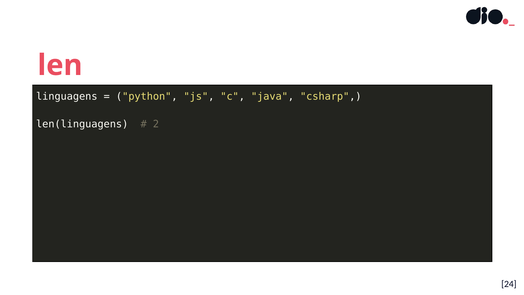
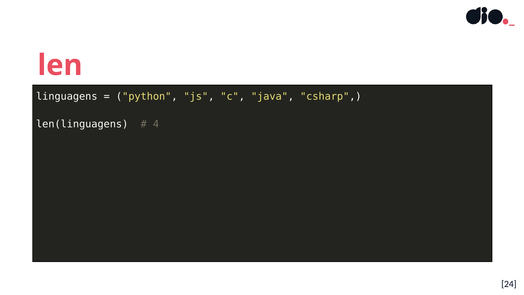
2: 2 -> 4 (156, 124)
